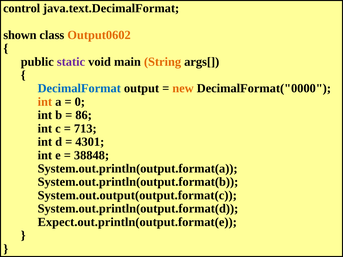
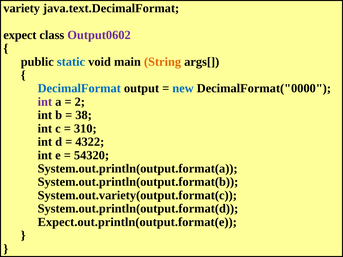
control: control -> variety (22, 8)
shown: shown -> expect (20, 35)
Output0602 colour: orange -> purple (99, 35)
static colour: purple -> blue (71, 62)
new colour: orange -> blue (183, 88)
int colour: orange -> purple (45, 102)
0: 0 -> 2 (80, 102)
86: 86 -> 38 (84, 115)
713: 713 -> 310 (85, 129)
4301: 4301 -> 4322 (90, 142)
38848: 38848 -> 54320 (92, 155)
System.out.output(output.format(c: System.out.output(output.format(c -> System.out.variety(output.format(c (137, 195)
